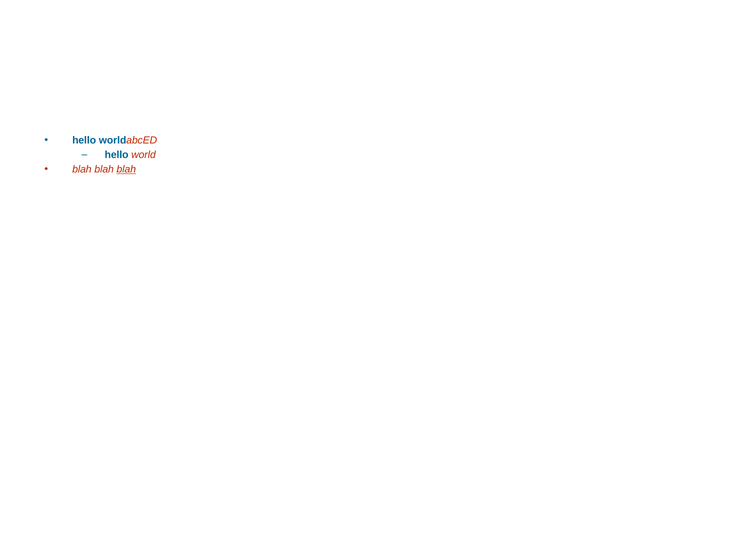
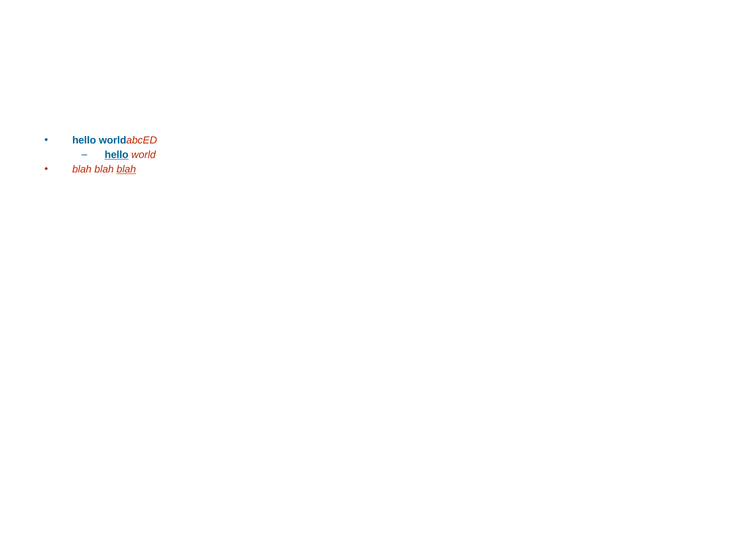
hello underline: none -> present (117, 155)
